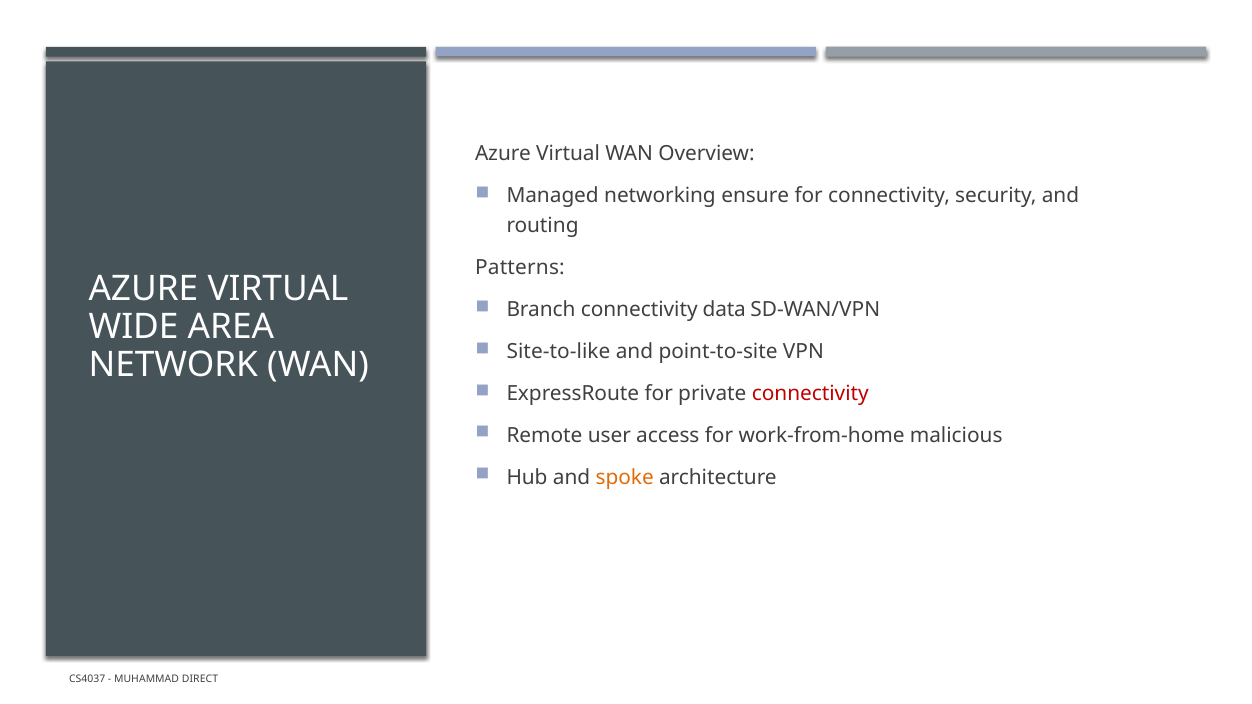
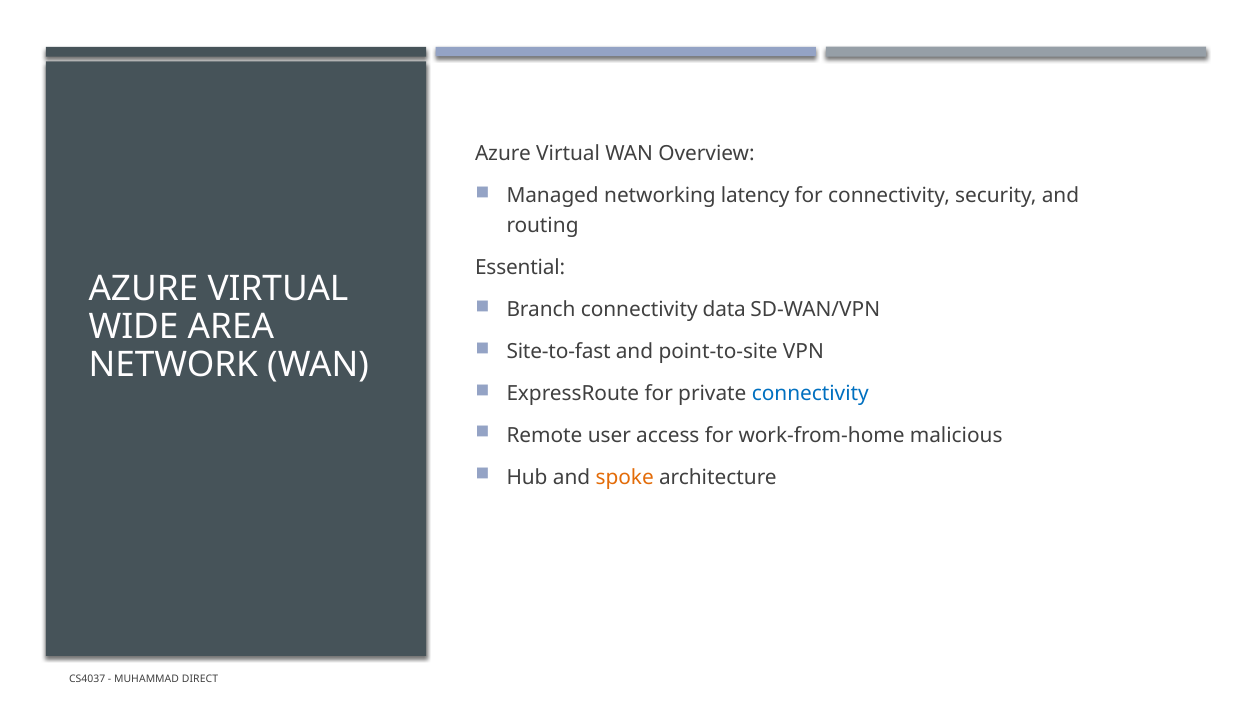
ensure: ensure -> latency (755, 196)
Patterns: Patterns -> Essential (520, 268)
Site-to-like: Site-to-like -> Site-to-fast (559, 352)
connectivity colour: red -> blue (810, 394)
